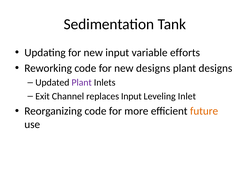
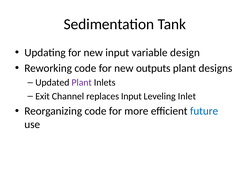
efforts: efforts -> design (185, 52)
new designs: designs -> outputs (153, 68)
future colour: orange -> blue (204, 111)
